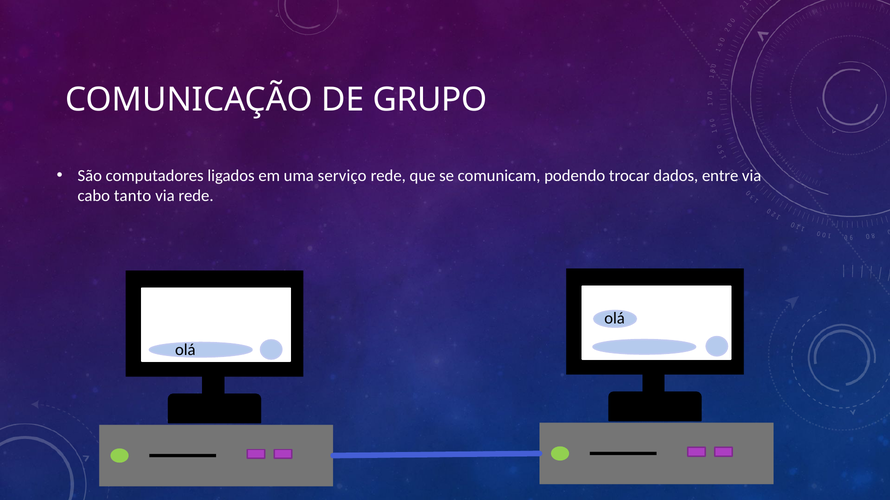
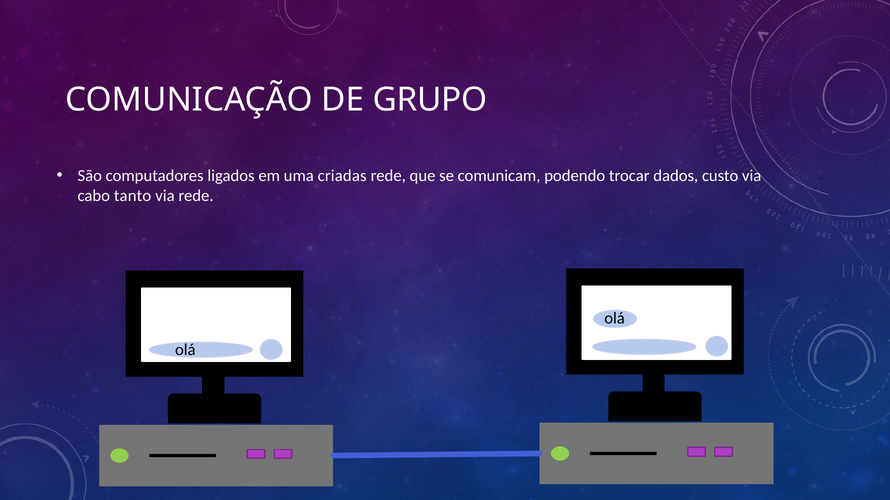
serviço: serviço -> criadas (342, 176)
entre: entre -> custo (720, 176)
